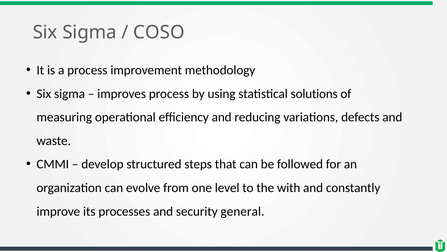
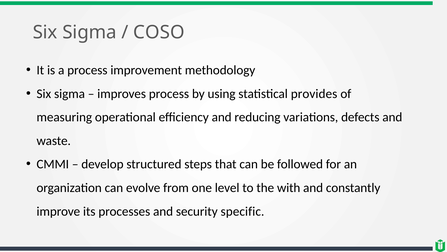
solutions: solutions -> provides (314, 94)
general: general -> specific (242, 211)
